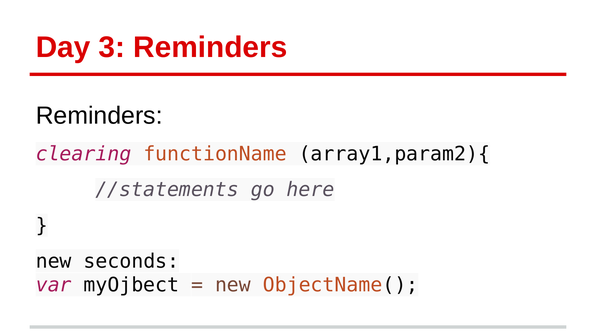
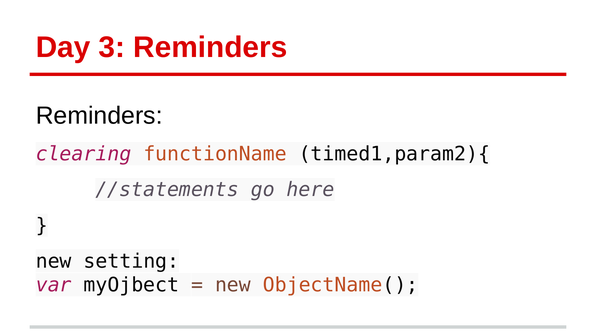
array1,param2){: array1,param2){ -> timed1,param2){ (394, 154)
seconds: seconds -> setting (131, 261)
